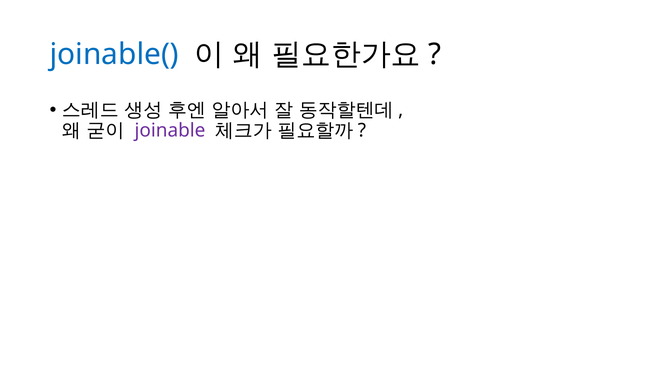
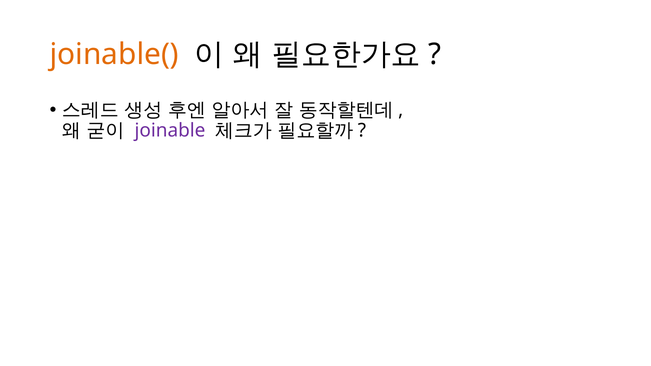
joinable( colour: blue -> orange (114, 55)
